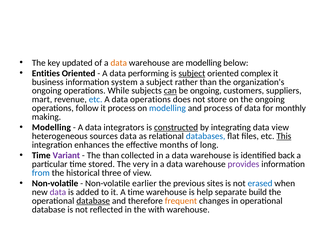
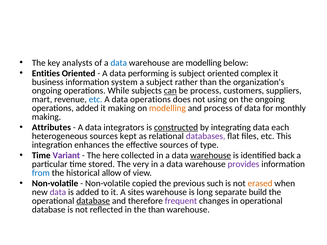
updated: updated -> analysts (77, 63)
data colour: orange -> blue (119, 63)
subject underline: present -> none (192, 73)
be ongoing: ongoing -> process (206, 91)
store: store -> using (217, 100)
operations follow: follow -> added (87, 108)
it process: process -> making (122, 108)
modelling colour: blue -> orange (167, 108)
Modelling: Modelling -> Attributes (51, 128)
data view: view -> each (280, 128)
sources data: data -> kept (128, 136)
databases colour: blue -> purple (206, 136)
This underline: present -> none (284, 136)
effective months: months -> sources (174, 145)
long: long -> type (209, 145)
The than: than -> here (111, 156)
warehouse underline: none -> present (211, 156)
three: three -> allow (112, 173)
earlier: earlier -> copied (144, 184)
sites: sites -> such (215, 184)
erased colour: blue -> orange (260, 184)
A time: time -> sites (136, 192)
help: help -> long (205, 192)
frequent colour: orange -> purple (181, 201)
the with: with -> than (156, 210)
